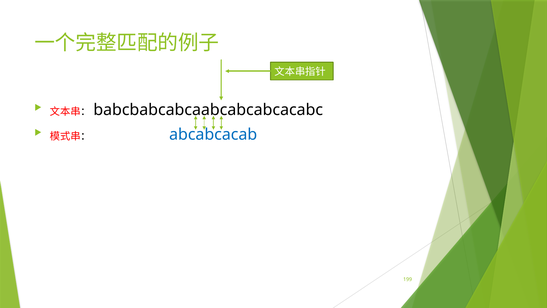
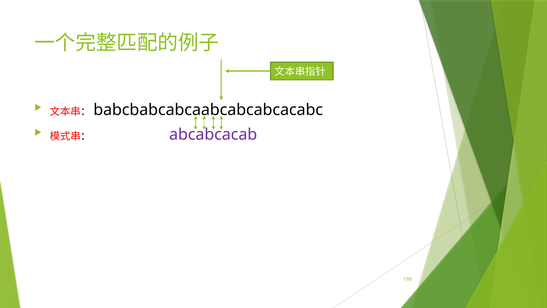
abcabcacab colour: blue -> purple (213, 135)
